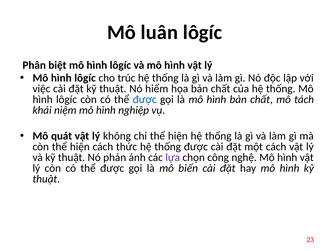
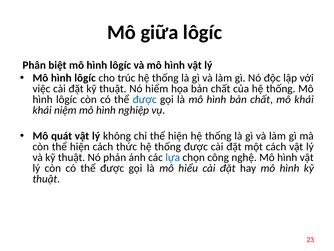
luân: luân -> giữa (159, 32)
mô tách: tách -> khái (304, 99)
lựa colour: purple -> blue (173, 157)
biến: biến -> hiểu (188, 168)
